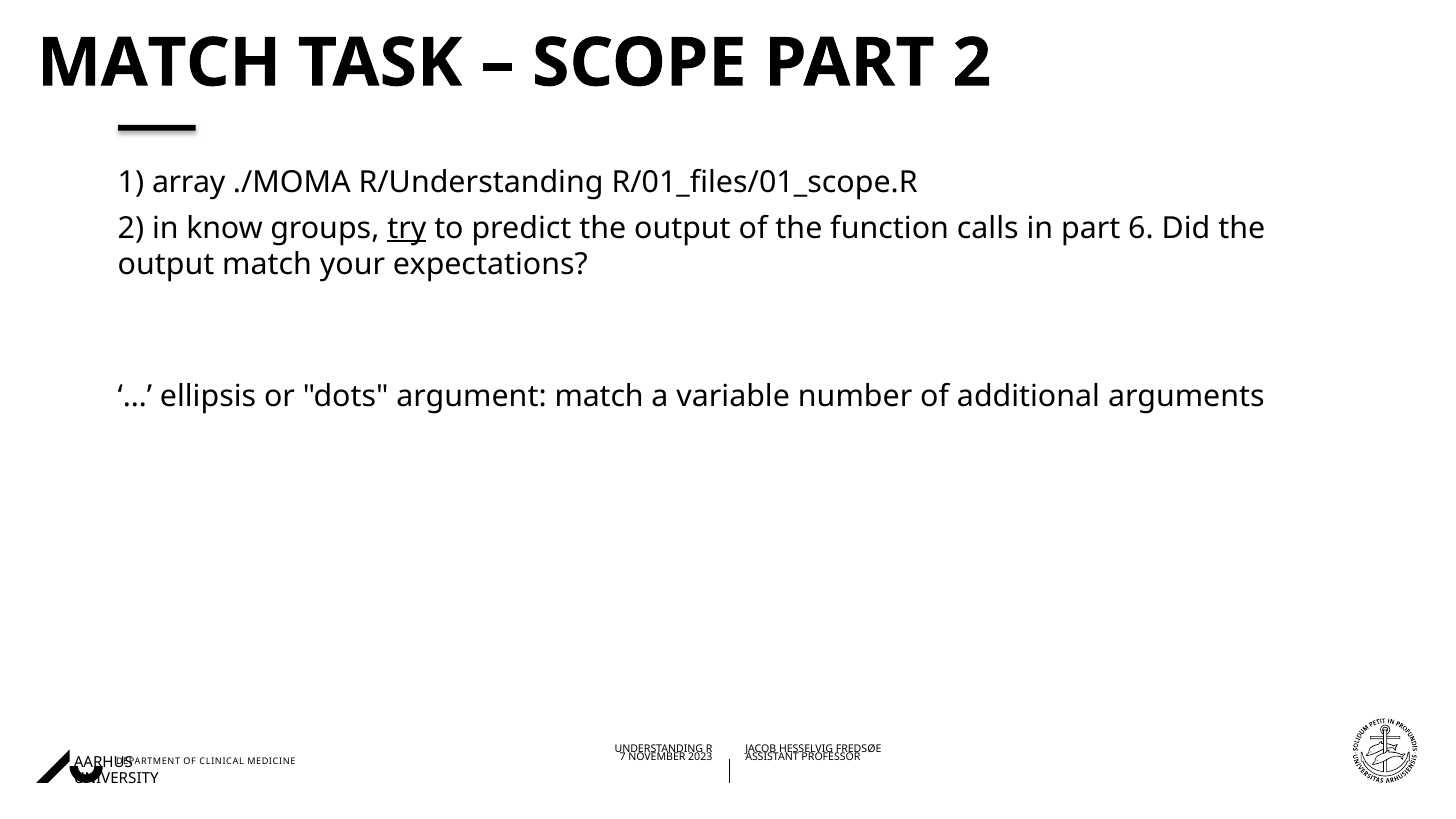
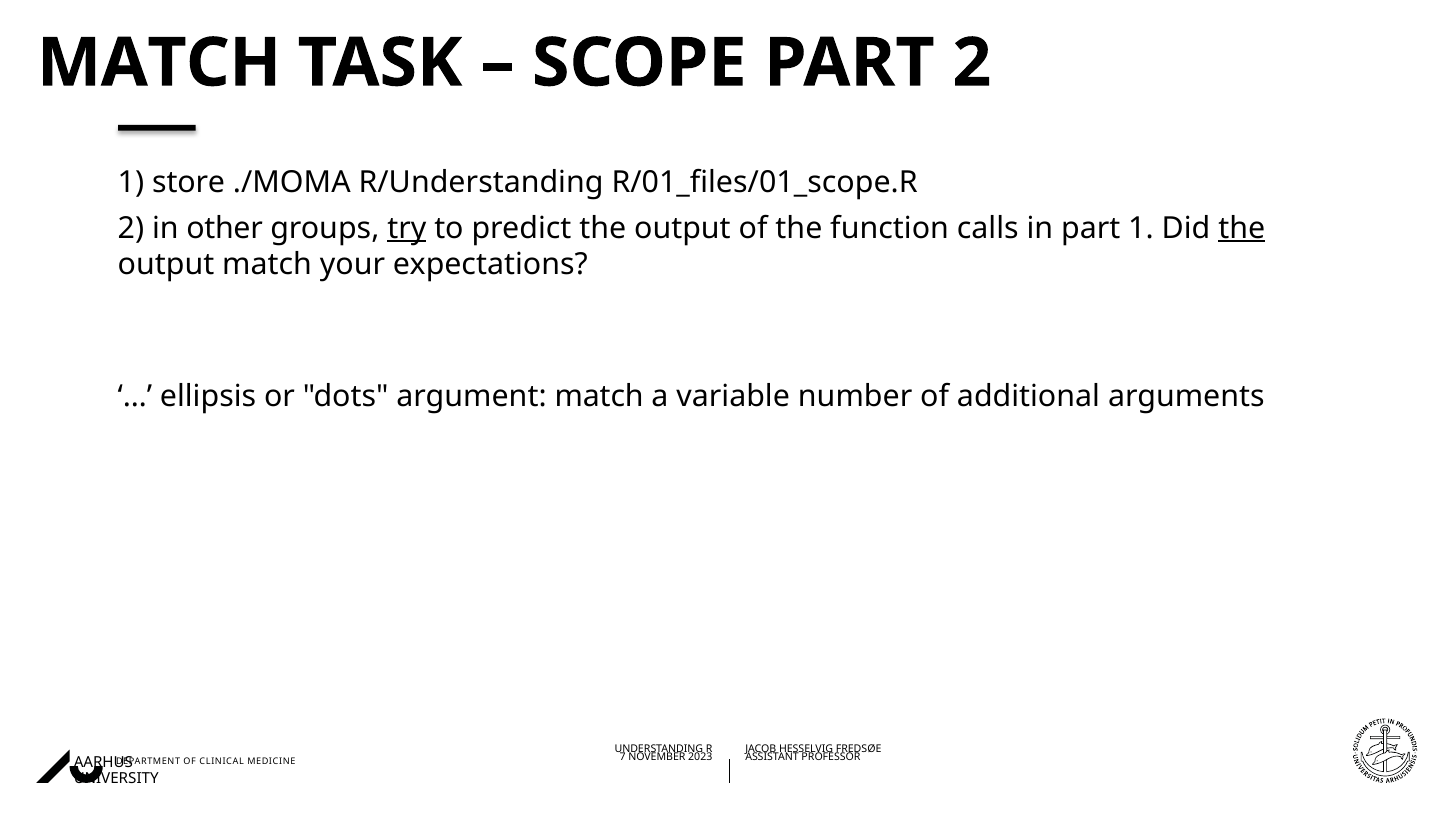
array: array -> store (189, 183)
know: know -> other (225, 228)
part 6: 6 -> 1 (1141, 228)
the underline: none -> present (1242, 228)
